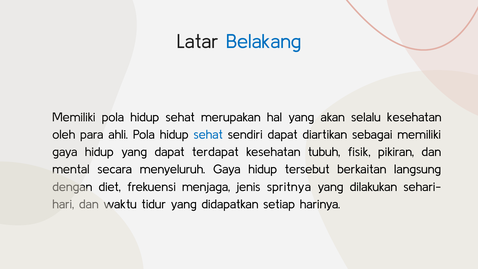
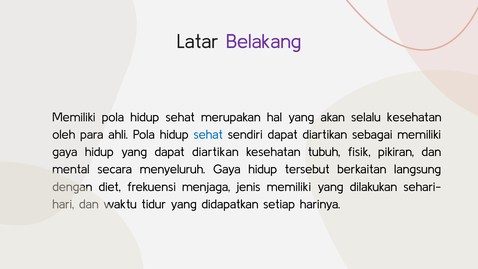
Belakang colour: blue -> purple (264, 41)
terdapat: terdapat -> diartikan (215, 152)
jenis spritnya: spritnya -> memiliki (289, 187)
